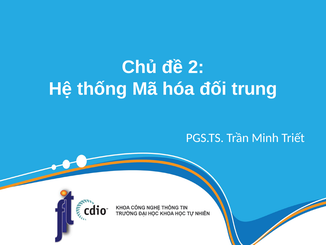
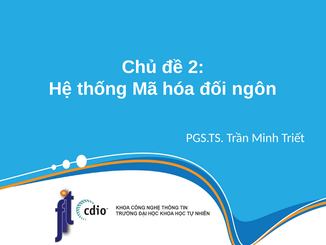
trung: trung -> ngôn (254, 89)
